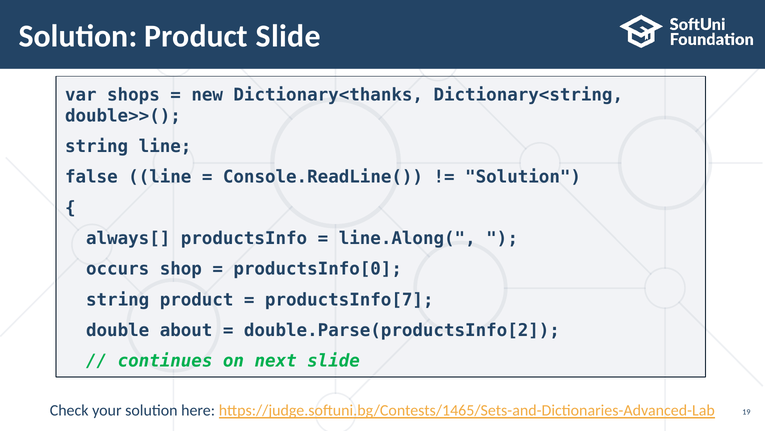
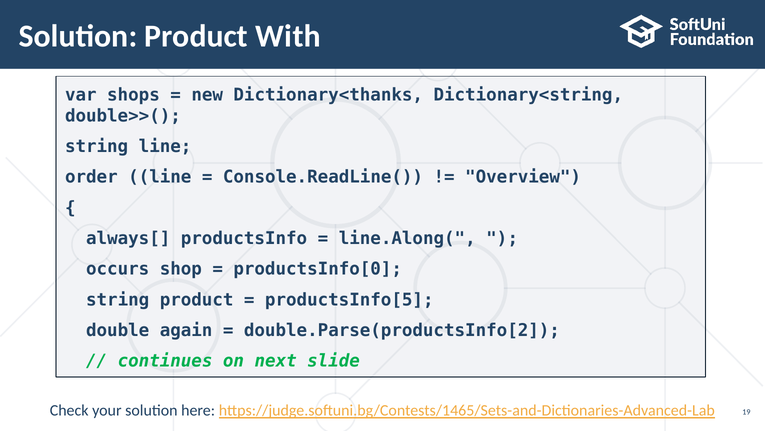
Product Slide: Slide -> With (288, 36)
false: false -> order (91, 177)
Solution: Solution -> Overview (523, 177)
productsInfo[7: productsInfo[7 -> productsInfo[5 (349, 299)
about: about -> again (186, 330)
